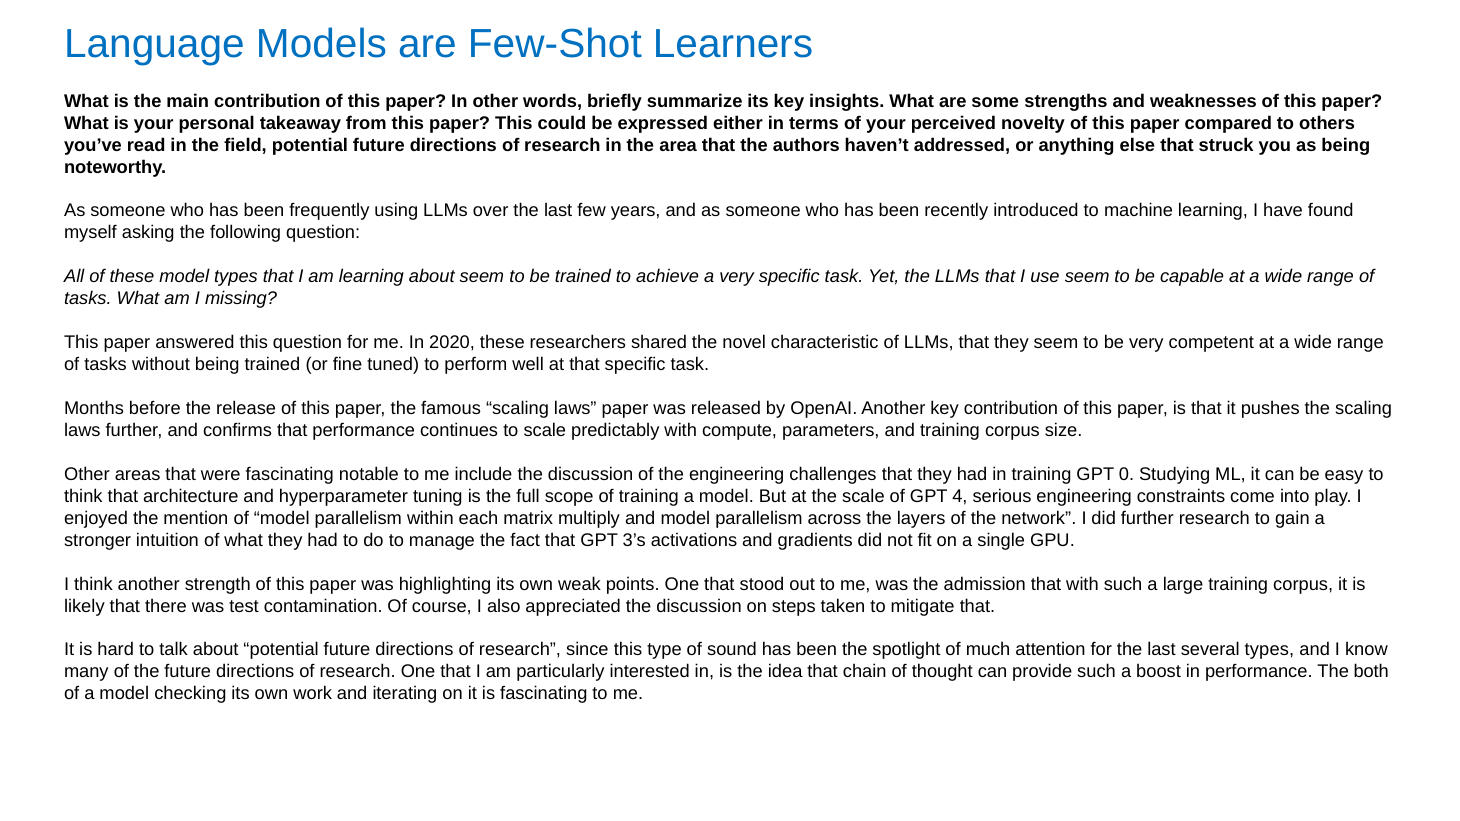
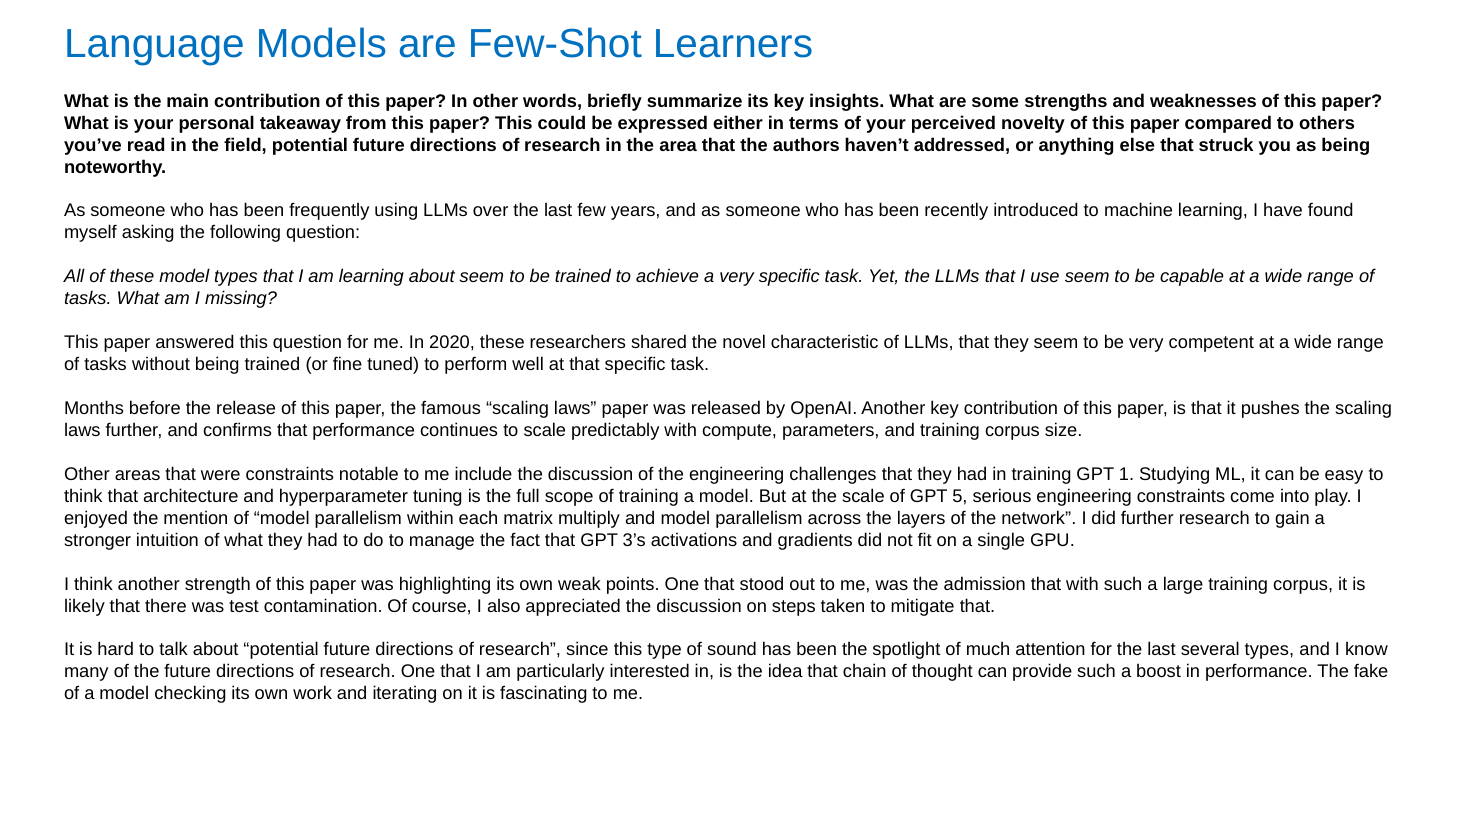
were fascinating: fascinating -> constraints (290, 475)
0: 0 -> 1 (1126, 475)
4: 4 -> 5 (960, 496)
both: both -> fake (1371, 672)
